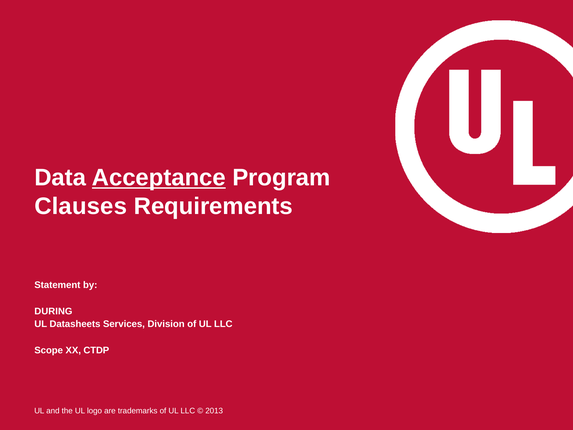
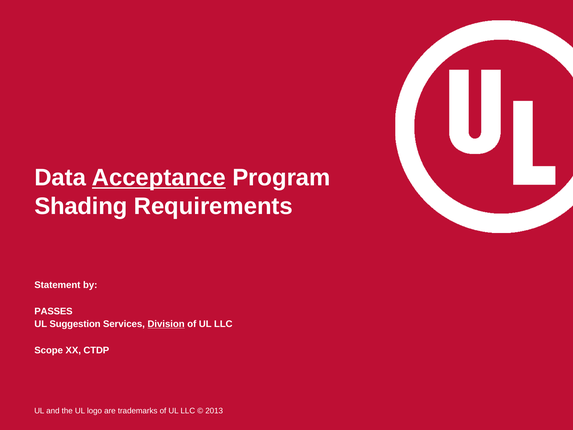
Clauses: Clauses -> Shading (81, 206)
DURING: DURING -> PASSES (53, 311)
Datasheets: Datasheets -> Suggestion (75, 324)
Division underline: none -> present (166, 324)
